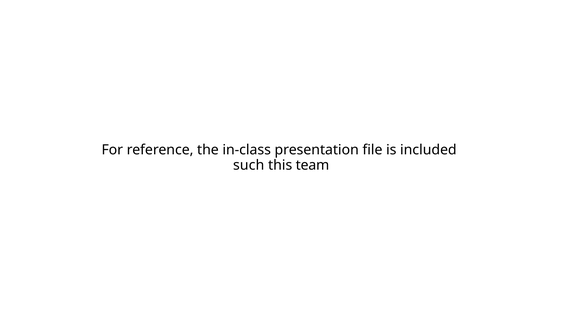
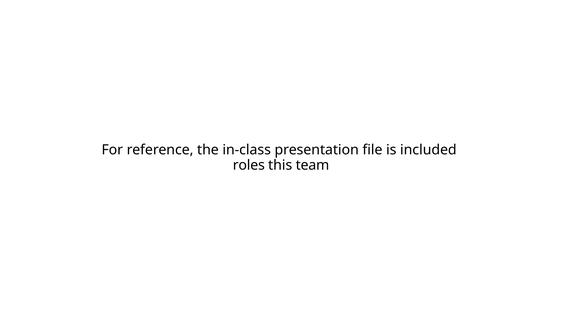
such: such -> roles (249, 165)
